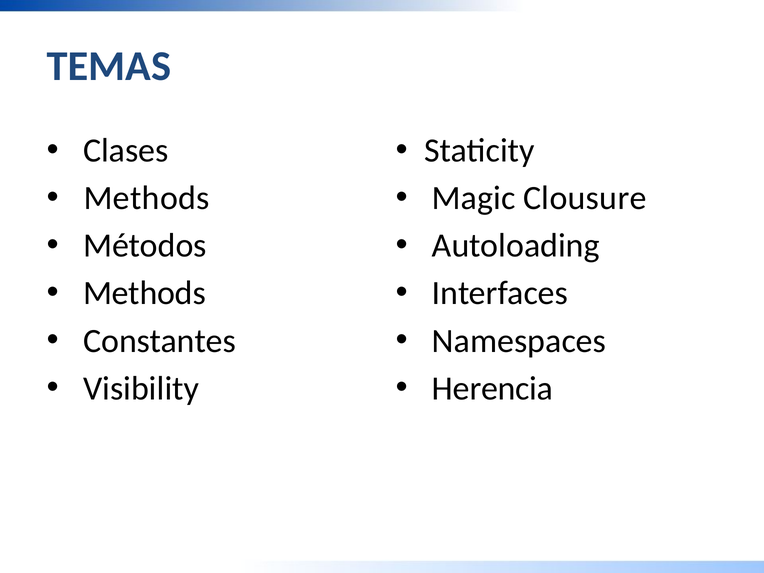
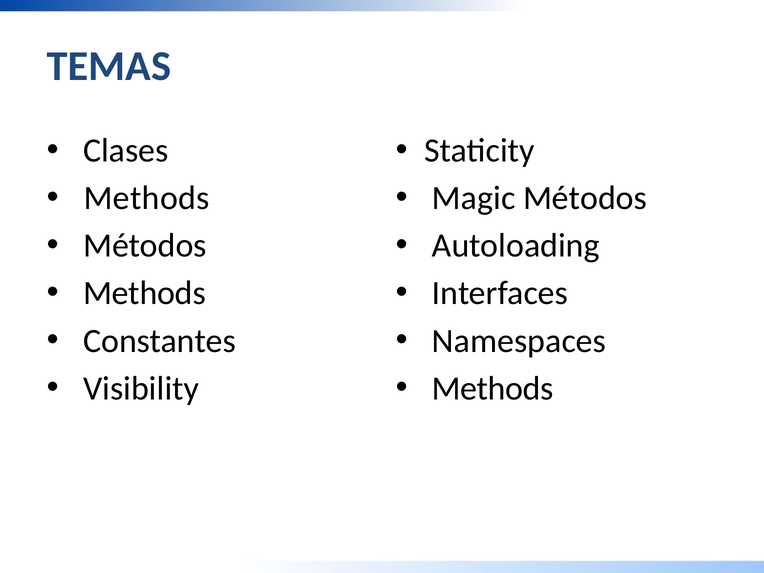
Magic Clousure: Clousure -> Métodos (585, 198)
Herencia: Herencia -> Methods (493, 388)
